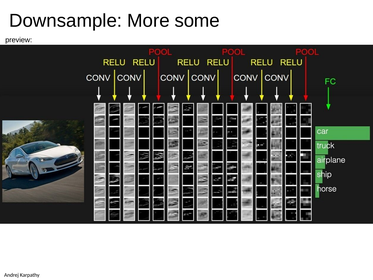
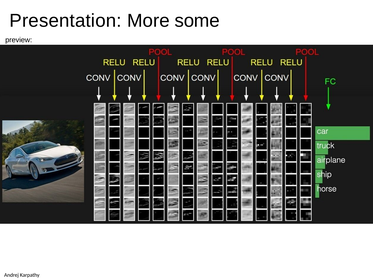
Downsample: Downsample -> Presentation (66, 21)
